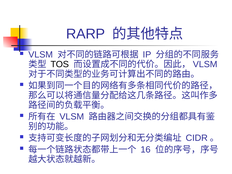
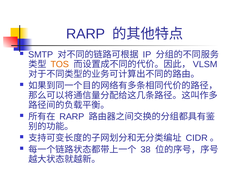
VLSM: VLSM -> SMTP (41, 55)
TOS colour: black -> orange (60, 64)
VLSM: VLSM -> RARP (72, 117)
16: 16 -> 38 (146, 150)
